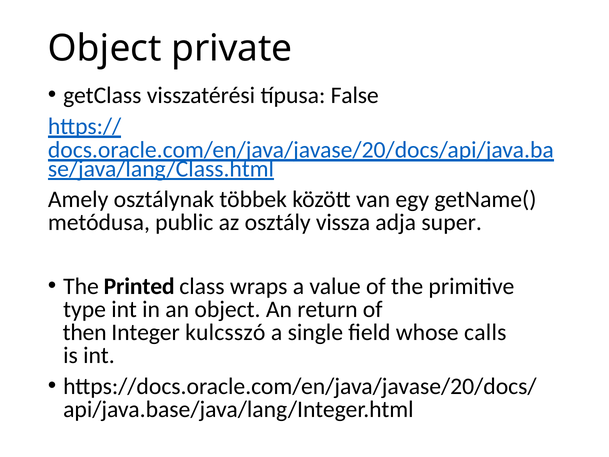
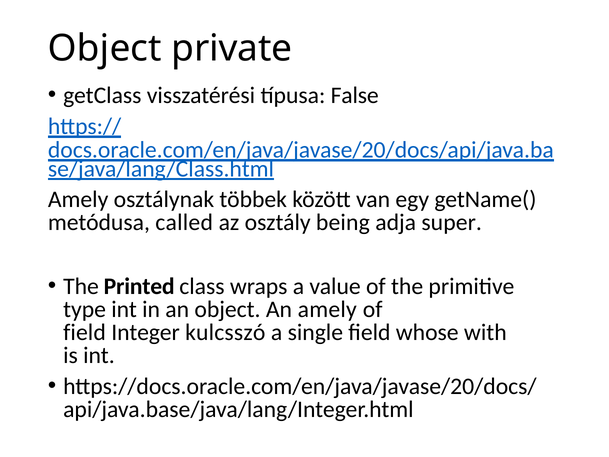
public: public -> called (184, 222)
vissza: vissza -> being (343, 222)
An return: return -> amely (327, 309)
then: then -> field (84, 332)
calls: calls -> with (485, 332)
